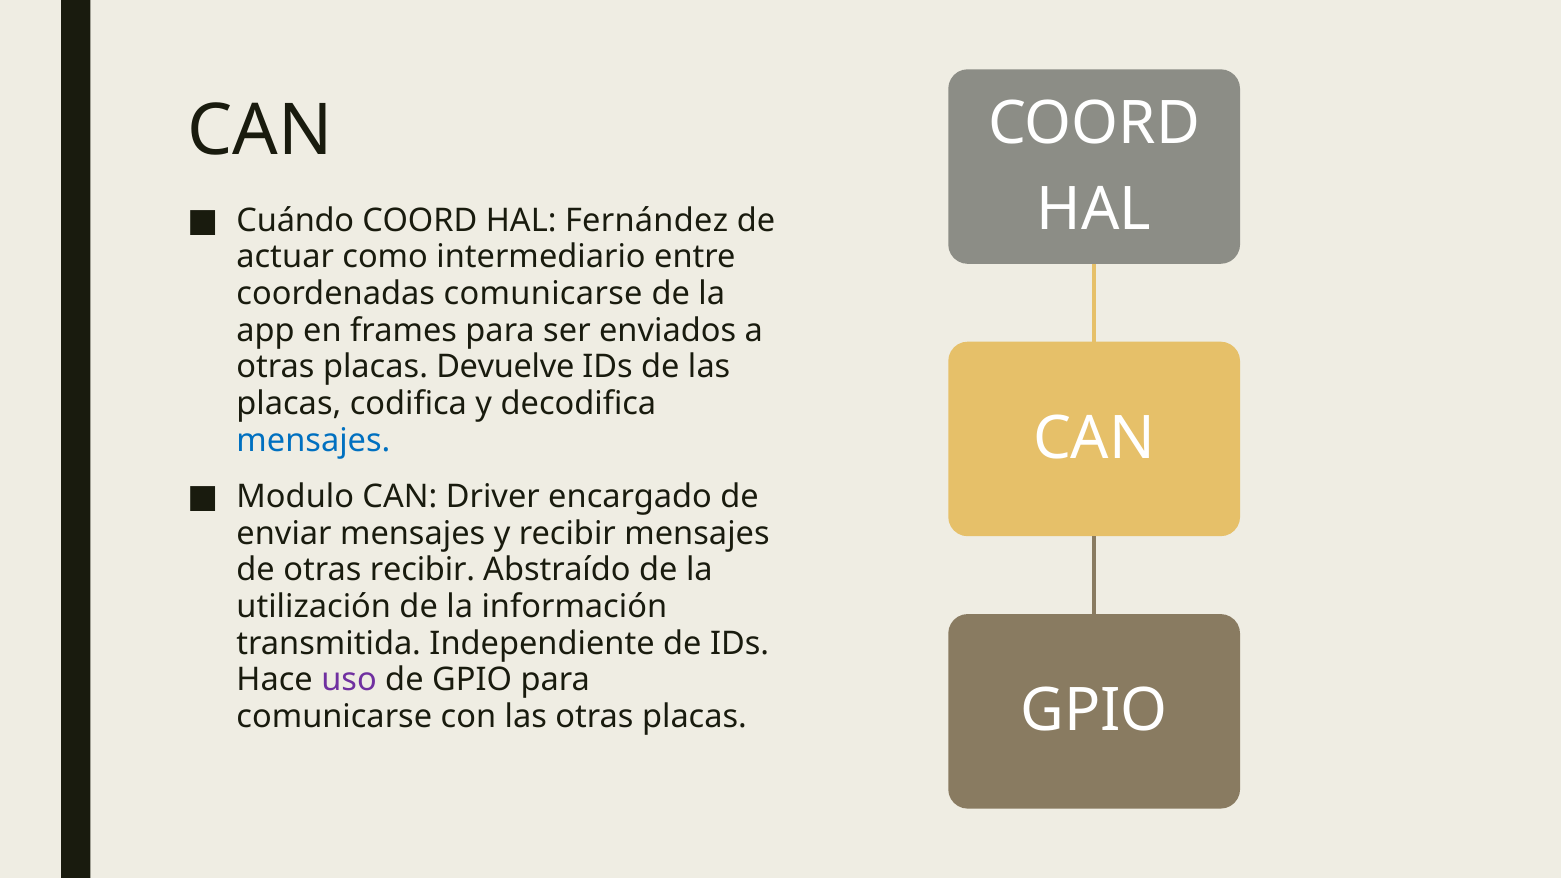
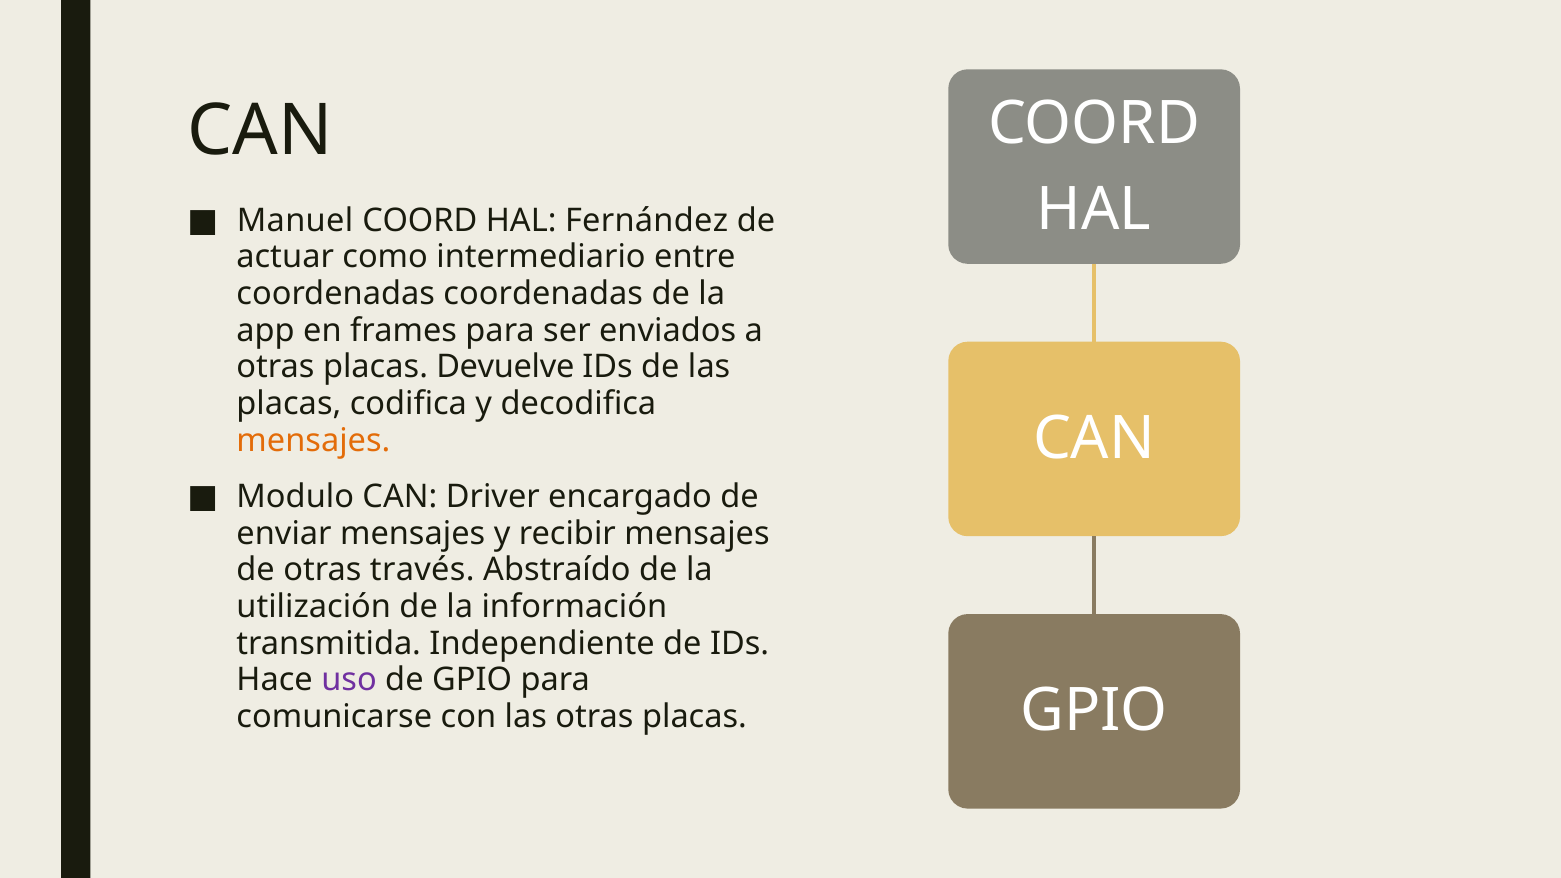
Cuándo: Cuándo -> Manuel (295, 220)
coordenadas comunicarse: comunicarse -> coordenadas (543, 294)
mensajes colour: blue -> orange (313, 441)
otras recibir: recibir -> través (422, 570)
